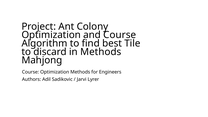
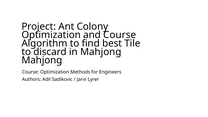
in Methods: Methods -> Mahjong (101, 52)
